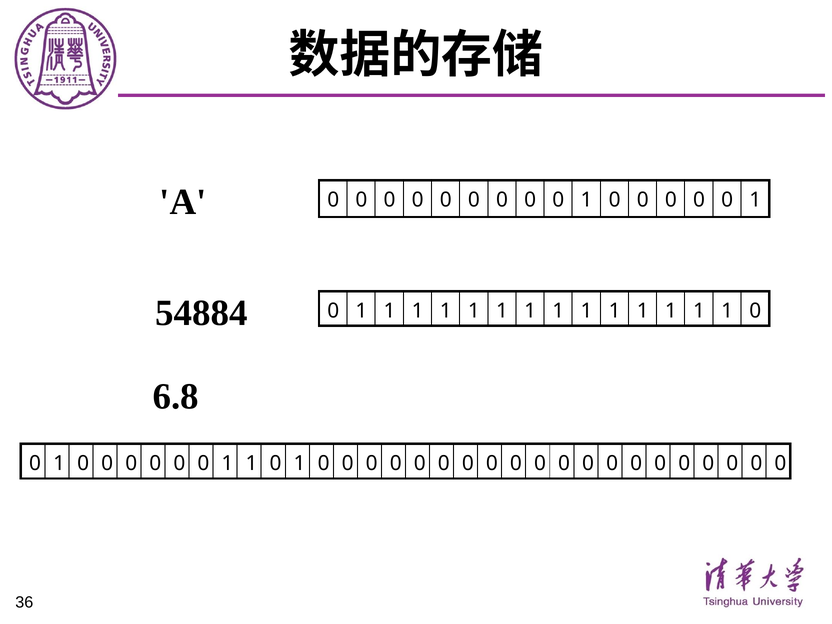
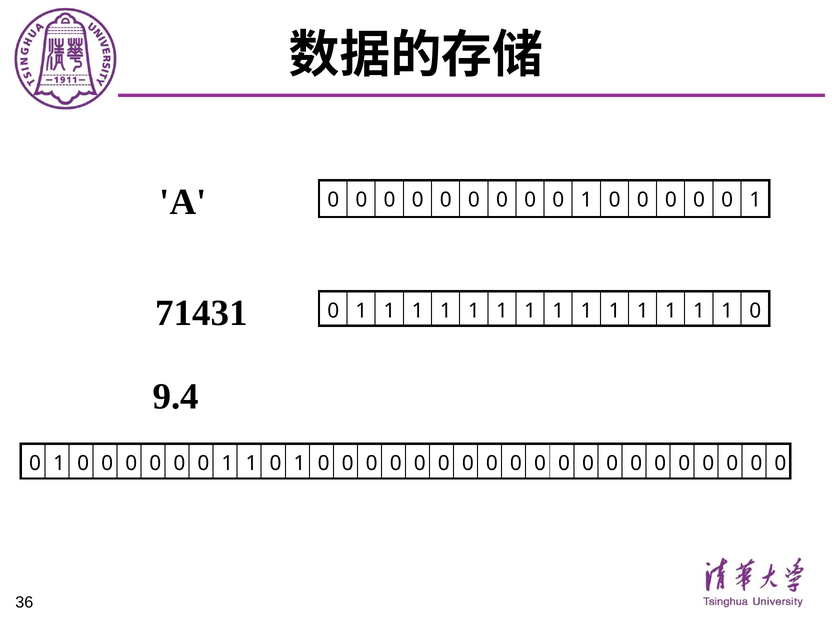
54884: 54884 -> 71431 (201, 313)
6.8: 6.8 -> 9.4 (176, 396)
